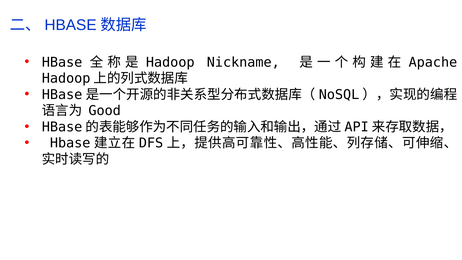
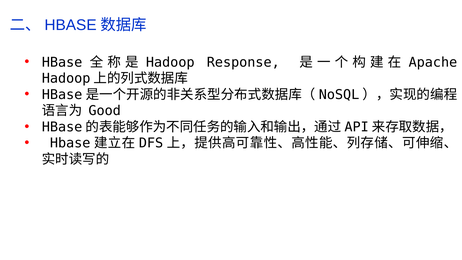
Nickname: Nickname -> Response (243, 62)
